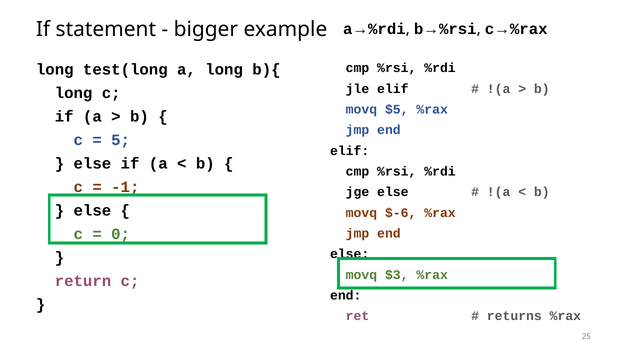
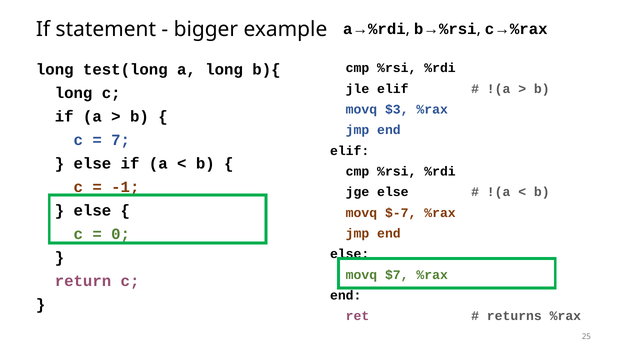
$5: $5 -> $3 (397, 109)
5: 5 -> 7 (121, 140)
$-6: $-6 -> $-7 (401, 213)
$3: $3 -> $7 (397, 275)
